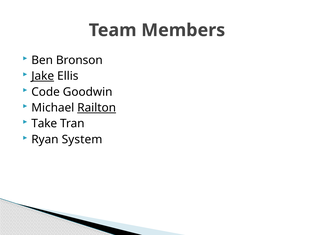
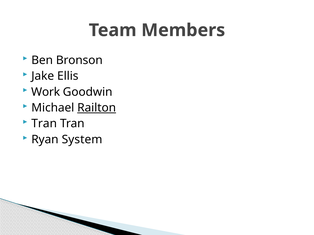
Jake underline: present -> none (43, 76)
Code: Code -> Work (46, 92)
Take: Take -> Tran (44, 124)
